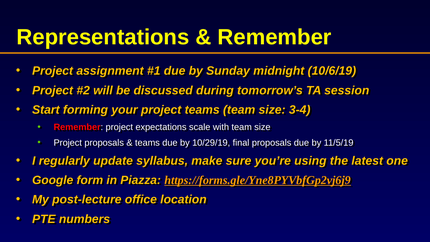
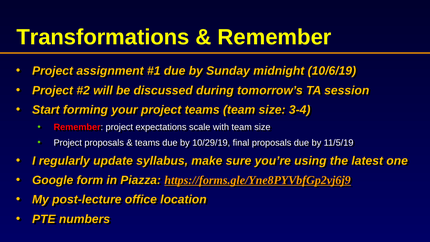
Representations: Representations -> Transformations (103, 37)
